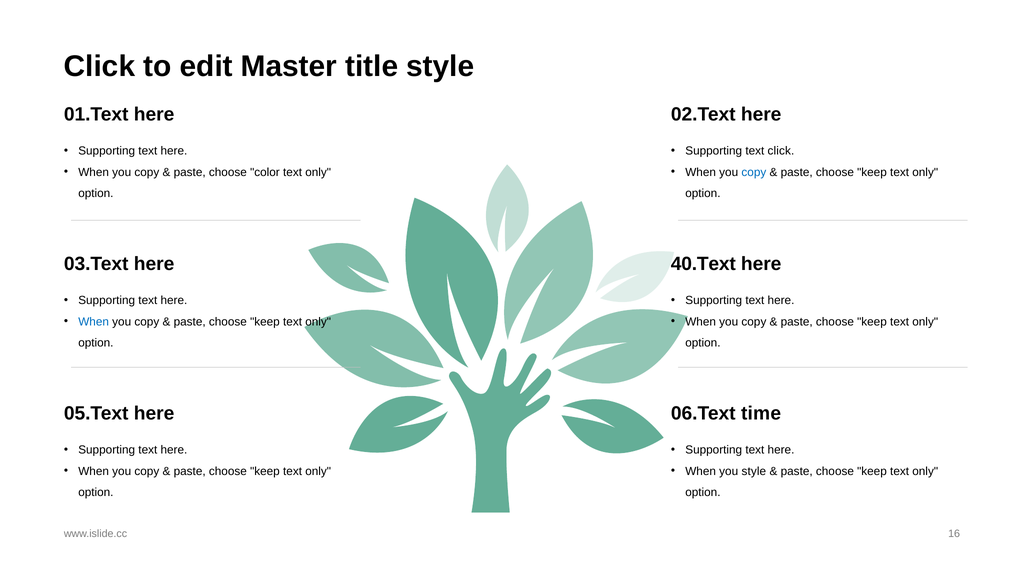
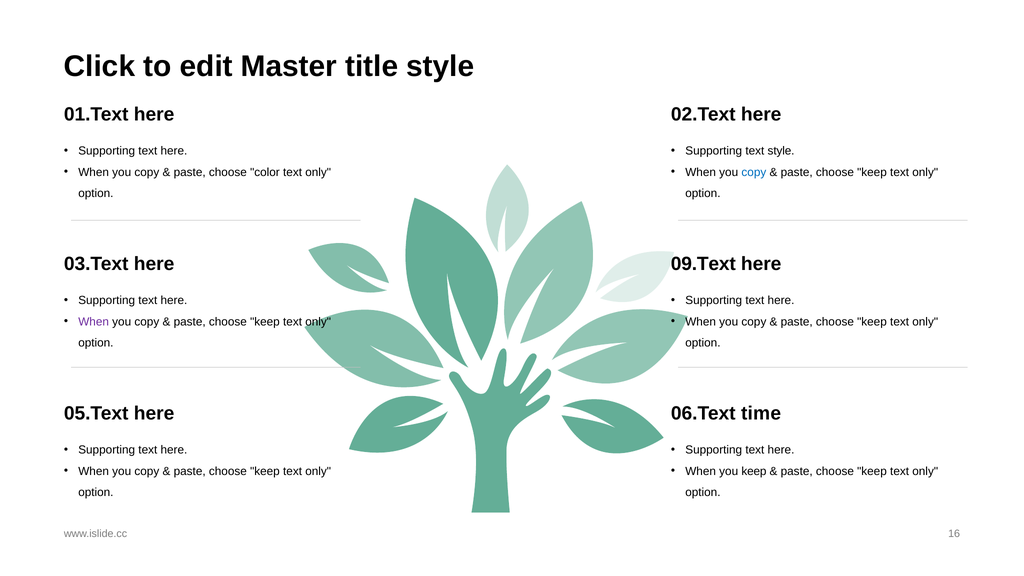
text click: click -> style (781, 151)
40.Text: 40.Text -> 09.Text (703, 264)
When colour: blue -> purple (94, 322)
you style: style -> keep (754, 471)
